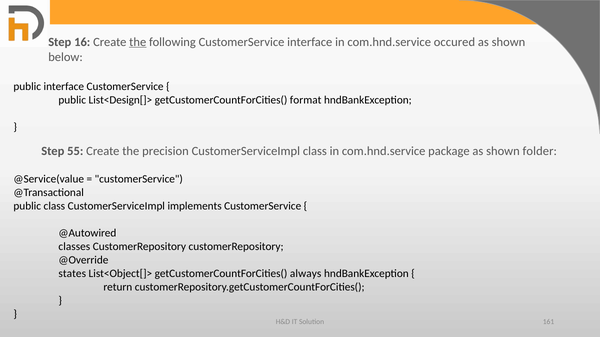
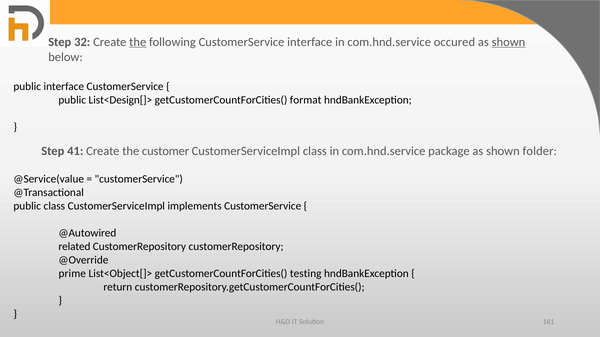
16: 16 -> 32 (82, 42)
shown underline: none -> present (508, 42)
55: 55 -> 41 (75, 152)
precision: precision -> customer (166, 152)
classes: classes -> related (74, 247)
states: states -> prime (72, 274)
always: always -> testing (306, 274)
